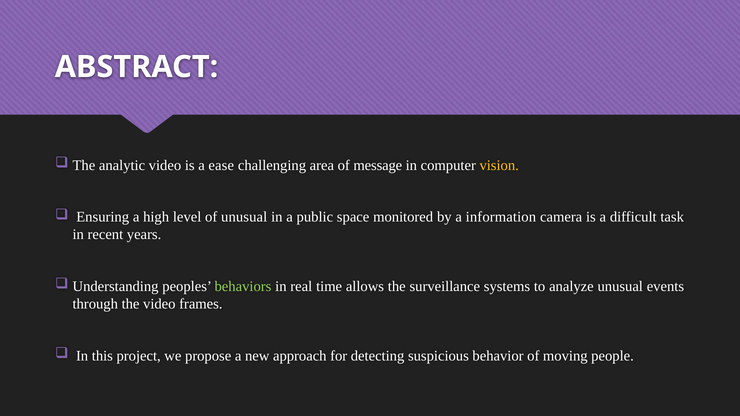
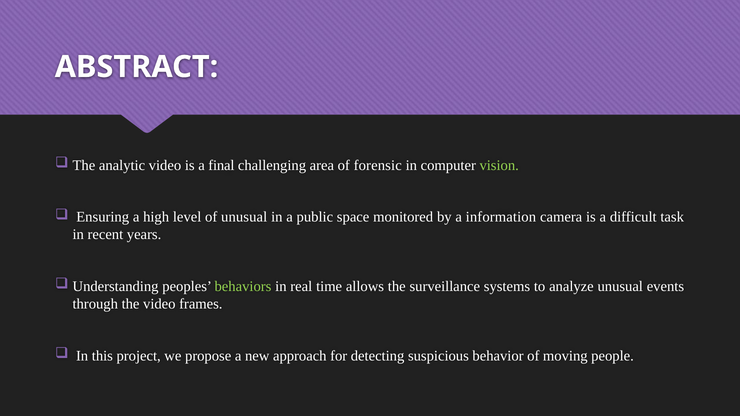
ease: ease -> final (221, 165)
message: message -> forensic (378, 165)
vision colour: yellow -> light green (499, 165)
